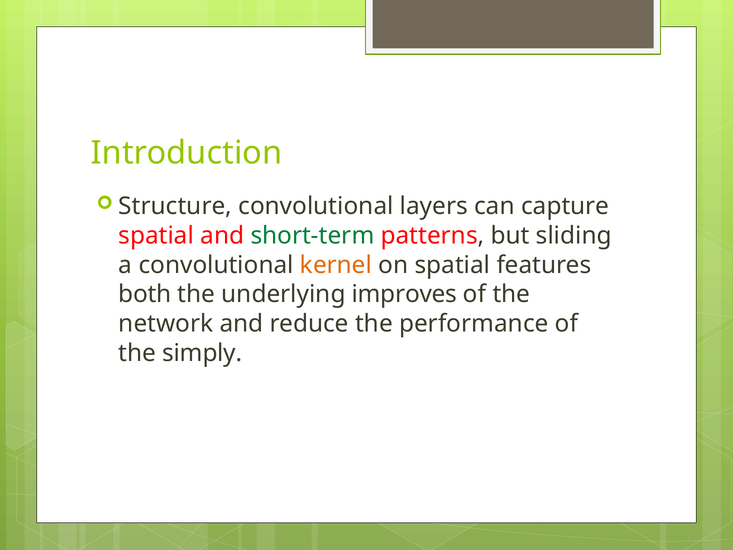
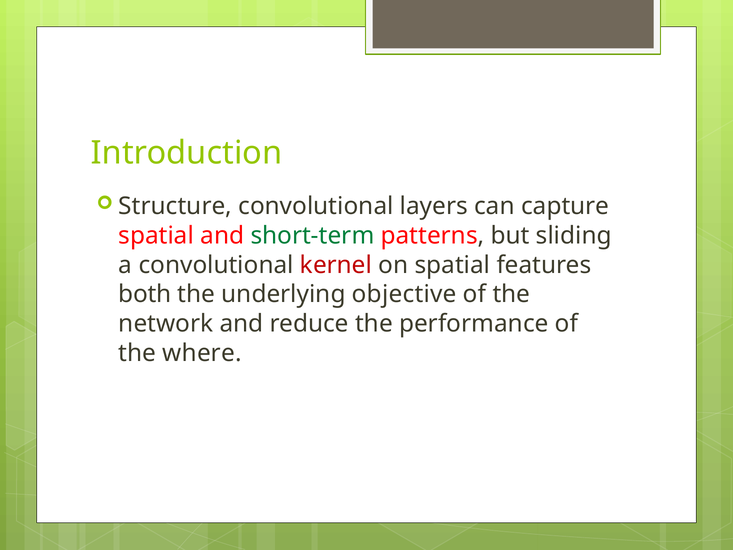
kernel colour: orange -> red (336, 265)
improves: improves -> objective (404, 294)
simply: simply -> where (202, 353)
